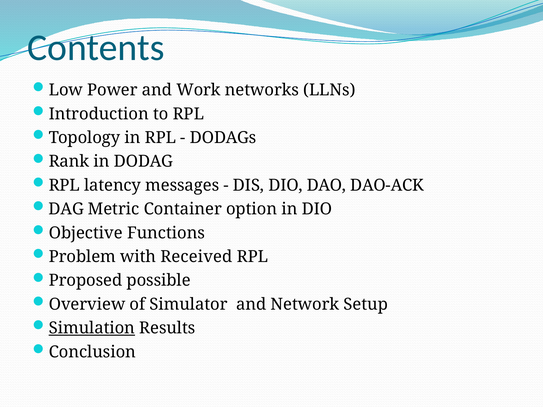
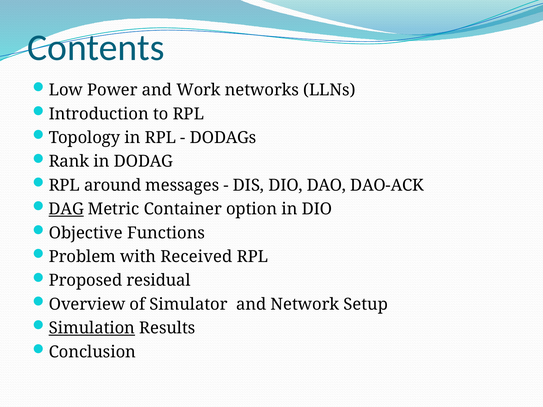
latency: latency -> around (113, 185)
DAG underline: none -> present (66, 209)
possible: possible -> residual (159, 281)
